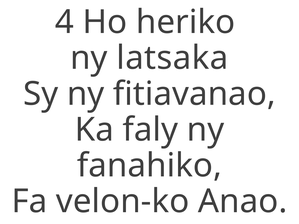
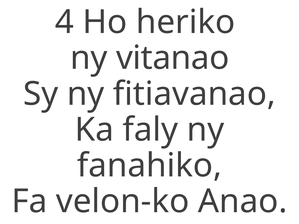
latsaka: latsaka -> vitanao (173, 58)
